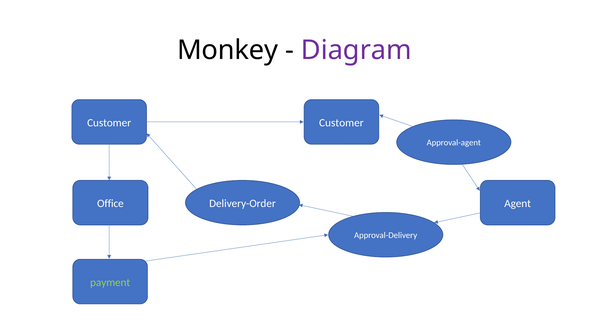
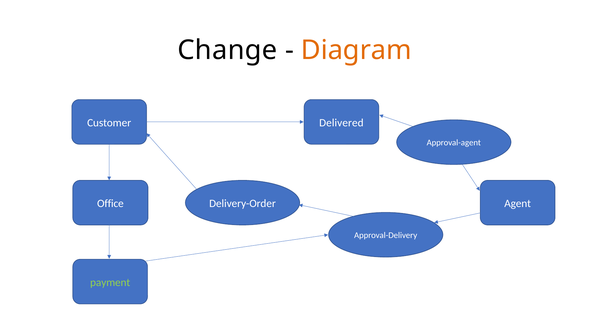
Monkey: Monkey -> Change (227, 50)
Diagram colour: purple -> orange (356, 50)
Customer Customer: Customer -> Delivered (341, 123)
